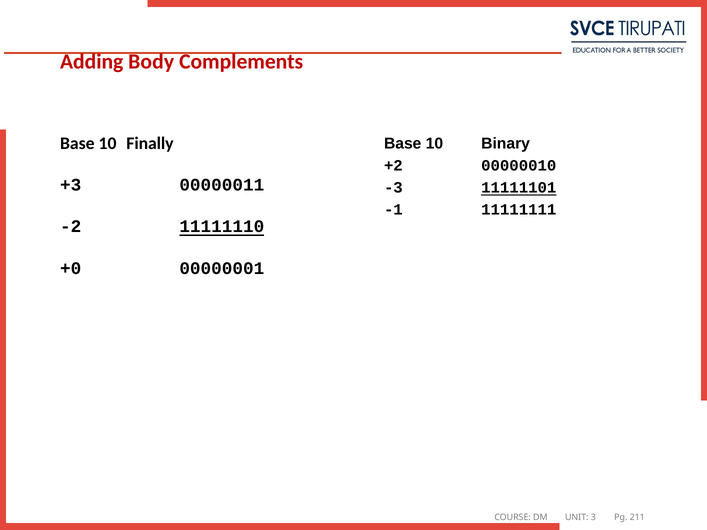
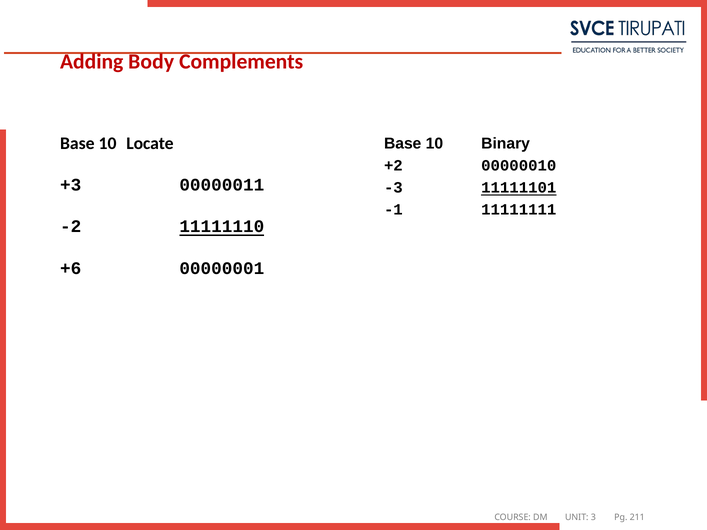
Finally: Finally -> Locate (150, 143)
+0: +0 -> +6 (71, 268)
